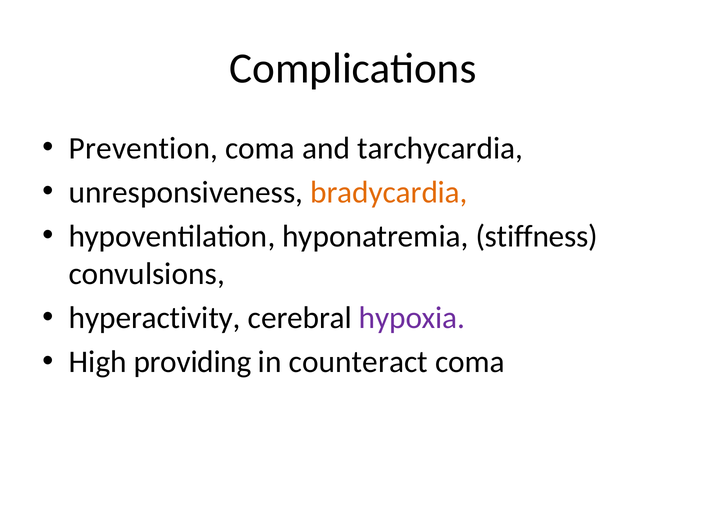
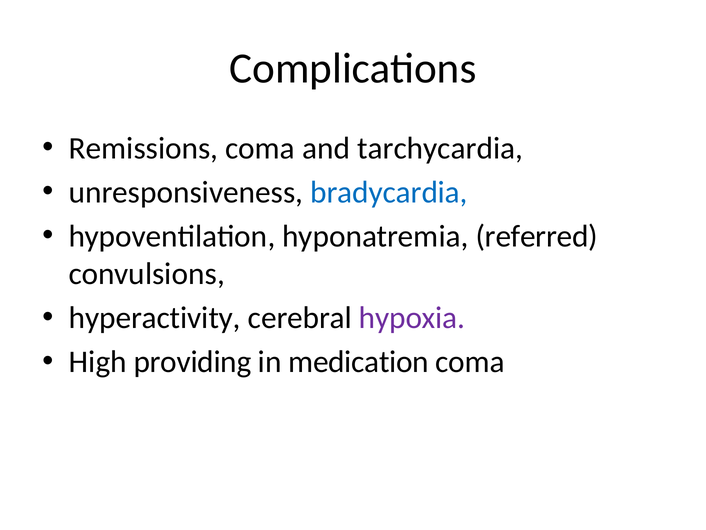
Prevention: Prevention -> Remissions (144, 148)
bradycardia colour: orange -> blue (389, 192)
stiffness: stiffness -> referred (537, 236)
counteract: counteract -> medication (359, 362)
